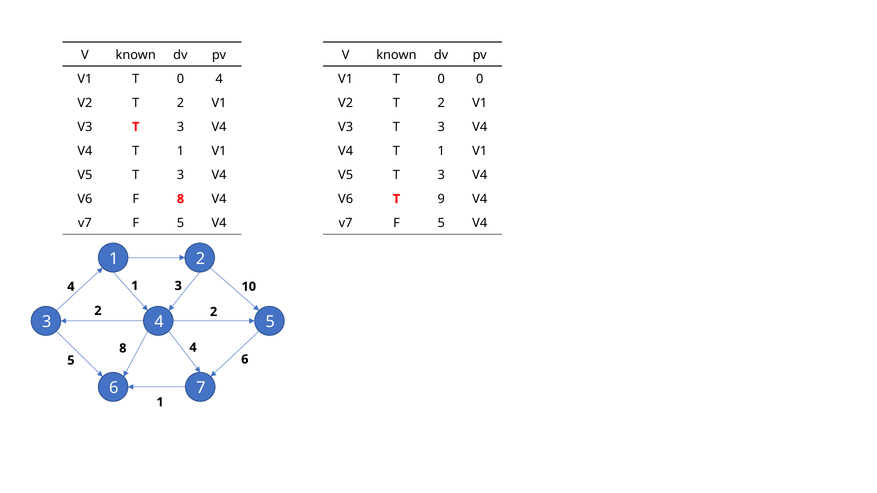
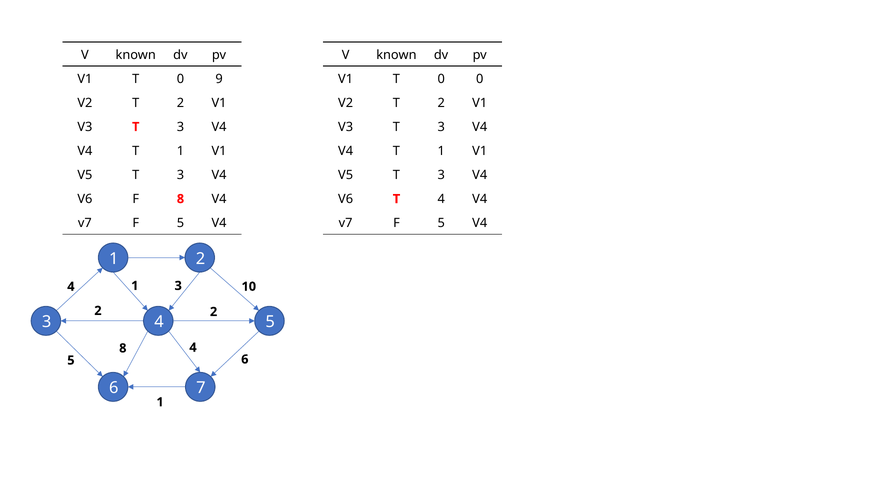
0 4: 4 -> 9 (219, 79)
T 9: 9 -> 4 (441, 199)
